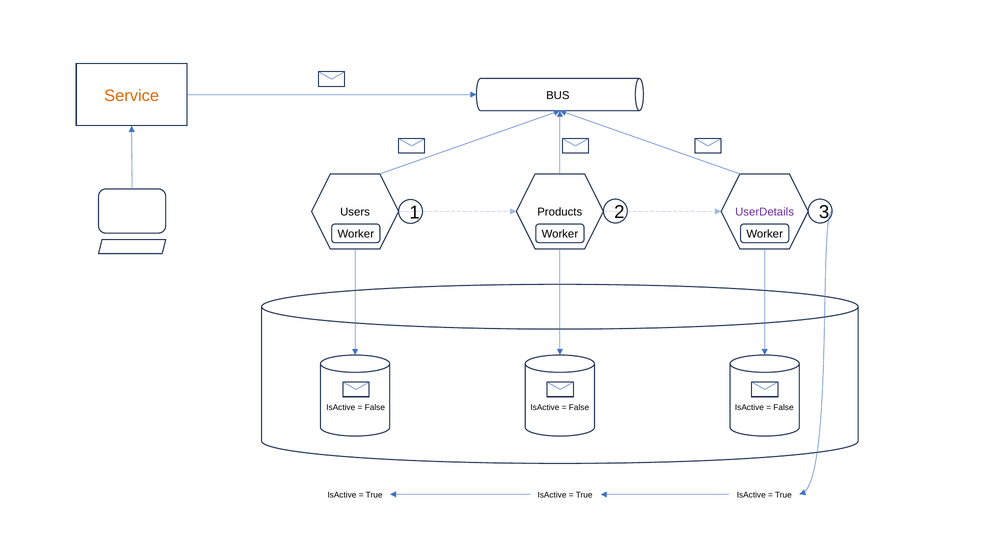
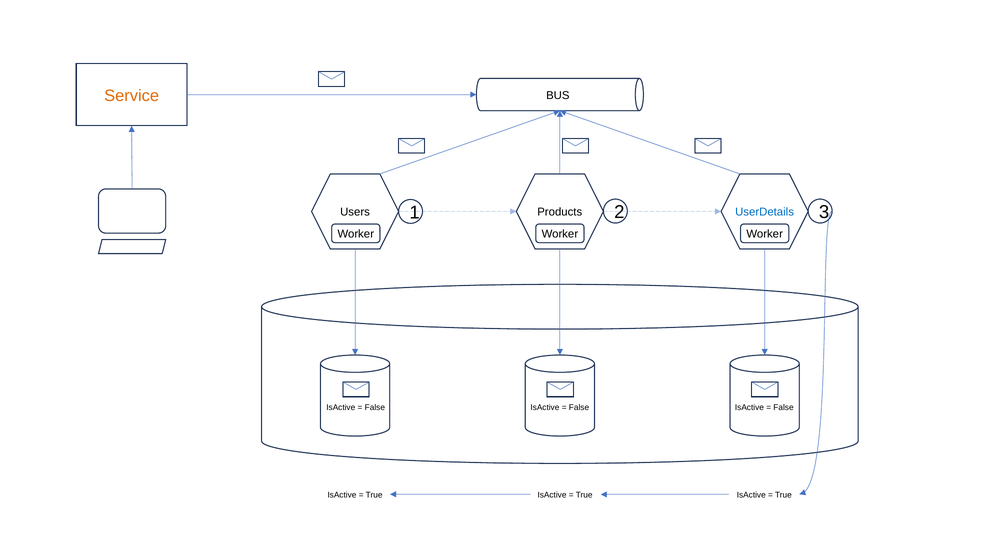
UserDetails colour: purple -> blue (765, 212)
